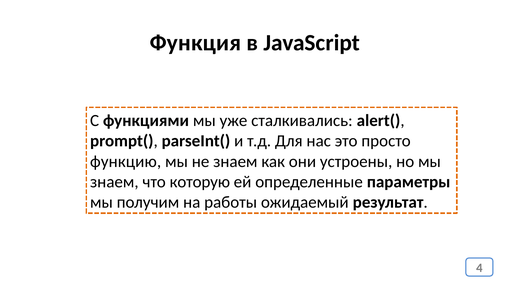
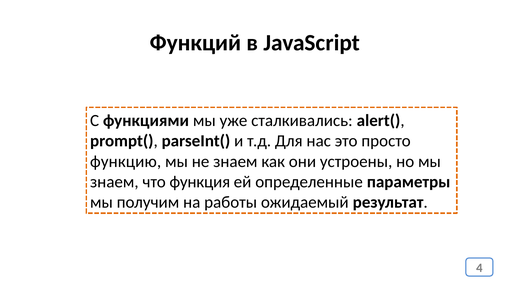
Функция: Функция -> Функций (196, 43)
которую: которую -> функция (200, 182)
